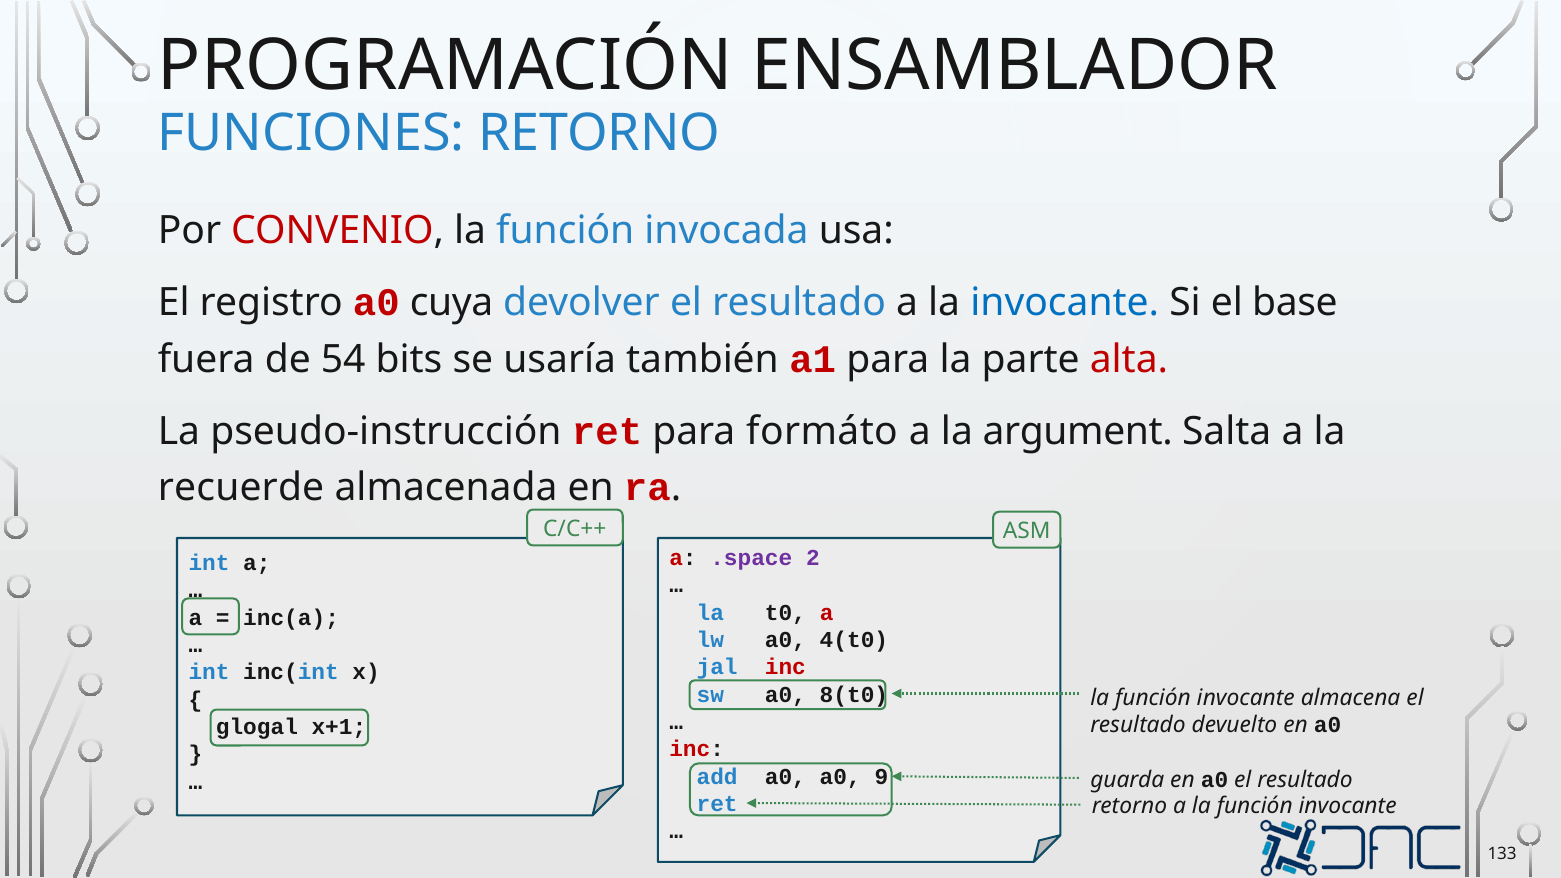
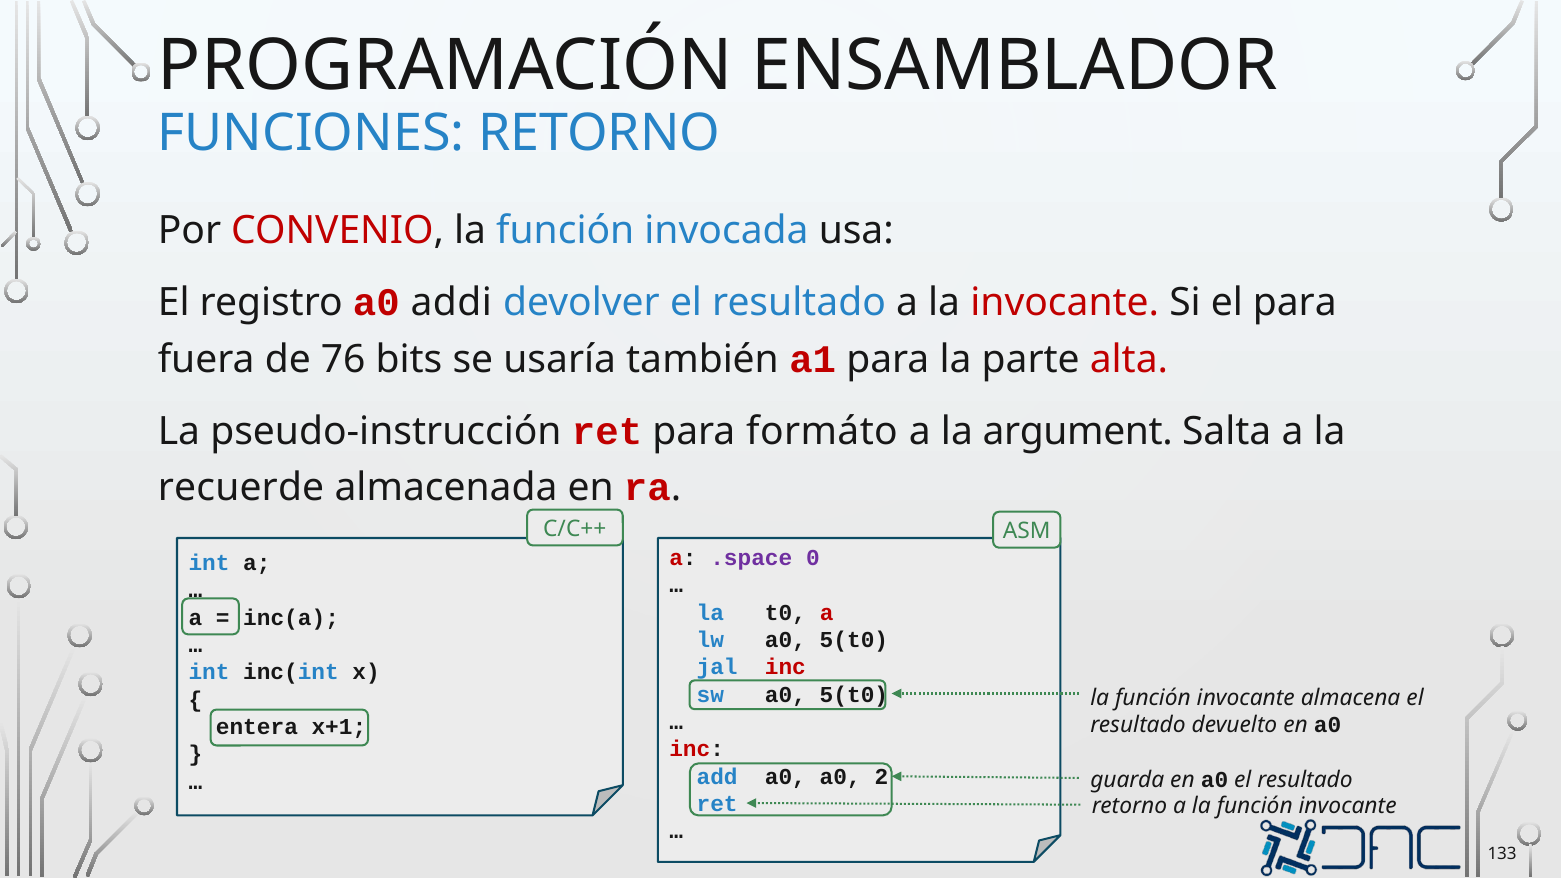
cuya: cuya -> addi (451, 303)
invocante colour: blue -> red (1065, 303)
el base: base -> para (1295, 303)
54: 54 -> 76 (343, 359)
2: 2 -> 0 (813, 558)
lw a0 4(t0: 4(t0 -> 5(t0 (854, 640)
sw a0 8(t0: 8(t0 -> 5(t0 (854, 695)
glogal: glogal -> entera (257, 727)
9: 9 -> 2 (881, 777)
